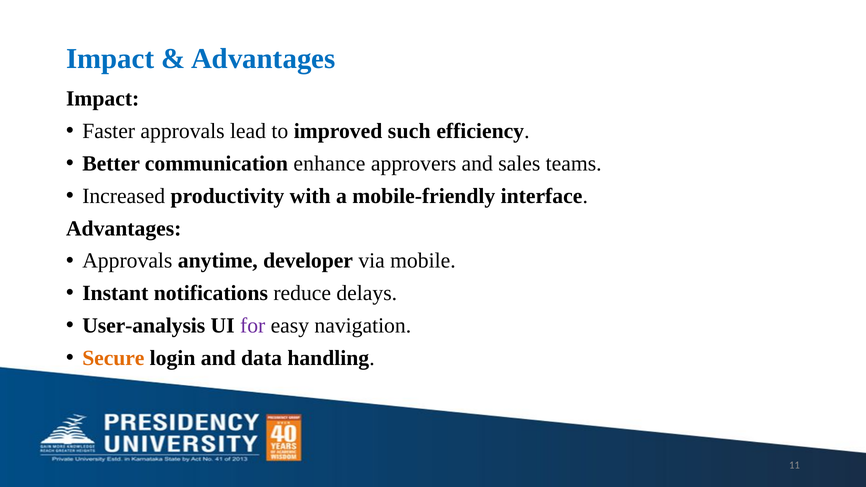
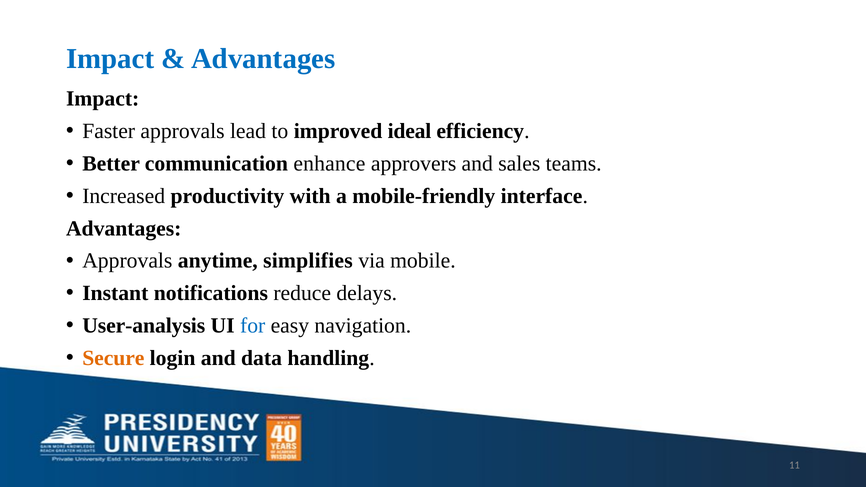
such: such -> ideal (409, 131)
developer: developer -> simplifies (308, 261)
for colour: purple -> blue (253, 326)
